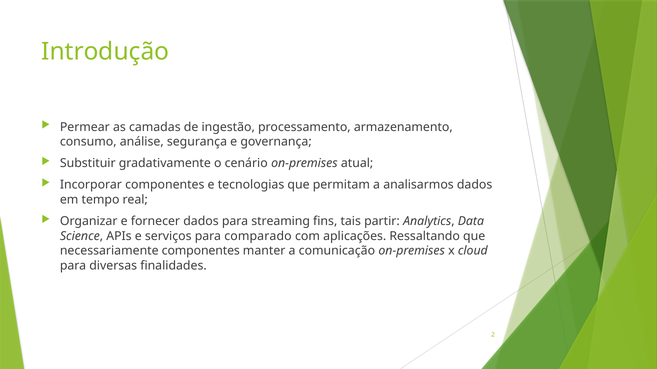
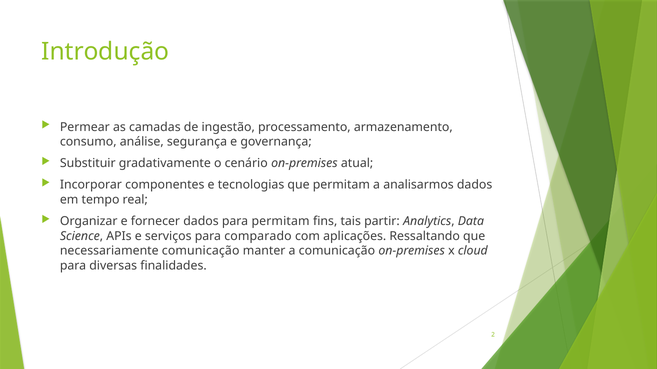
para streaming: streaming -> permitam (281, 222)
necessariamente componentes: componentes -> comunicação (201, 251)
